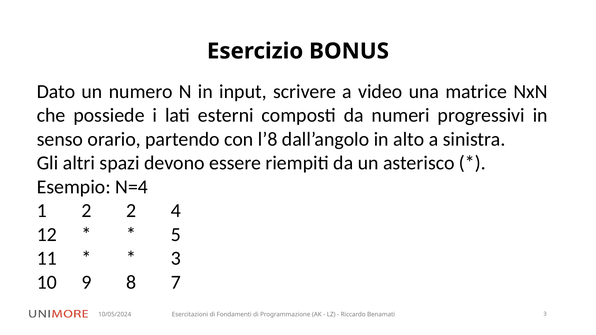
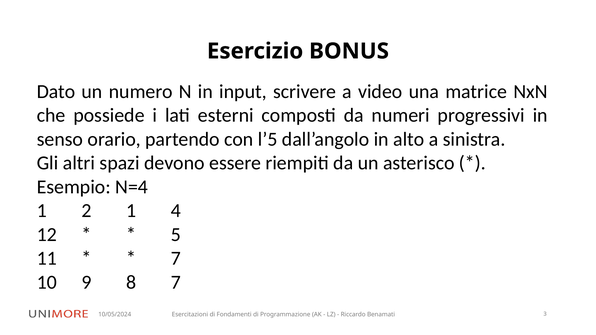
l’8: l’8 -> l’5 (268, 139)
2 2: 2 -> 1 (131, 211)
3: 3 -> 7 (176, 259)
